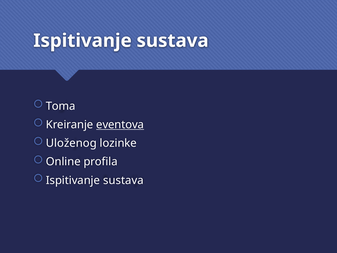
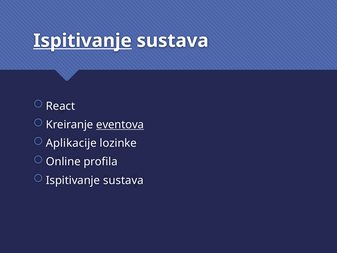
Ispitivanje underline: none -> present (82, 41)
Toma: Toma -> React (61, 106)
Uloženog: Uloženog -> Aplikacije (71, 143)
